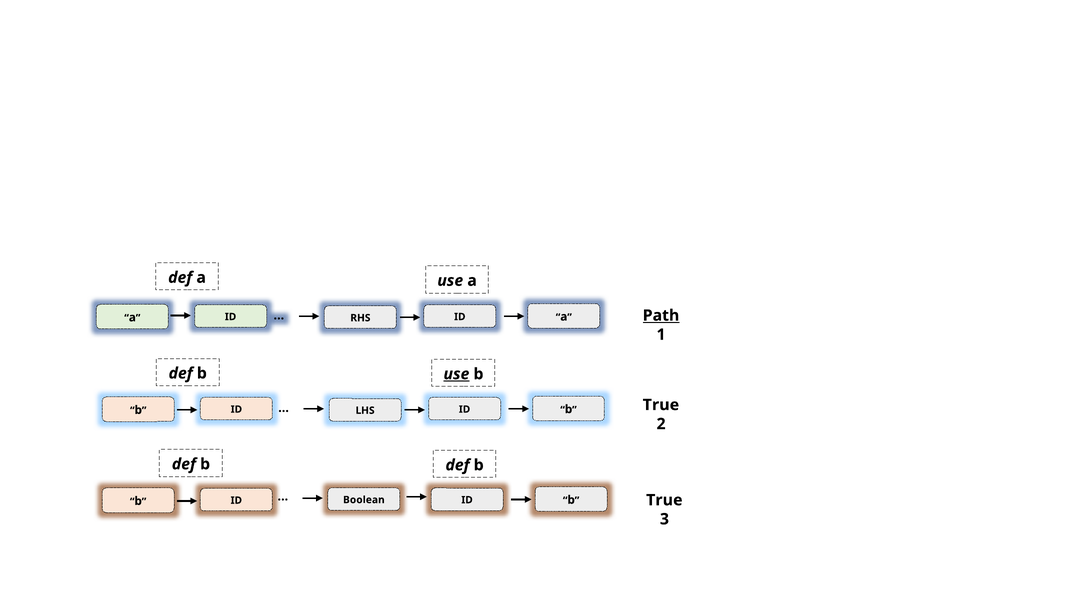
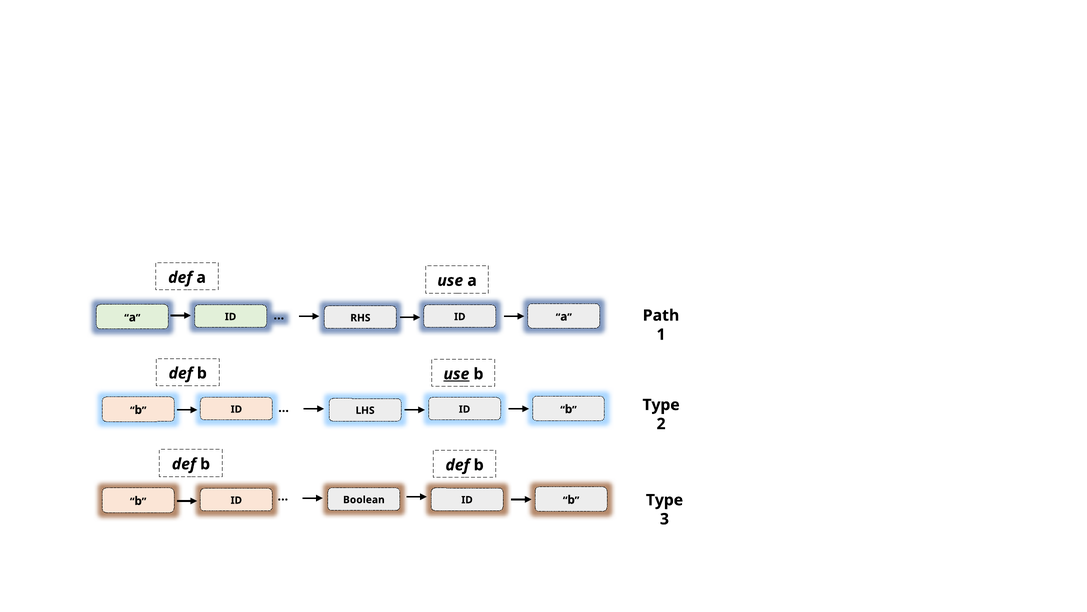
Path underline: present -> none (661, 315)
True: True -> Type (661, 405)
True: True -> Type (664, 500)
